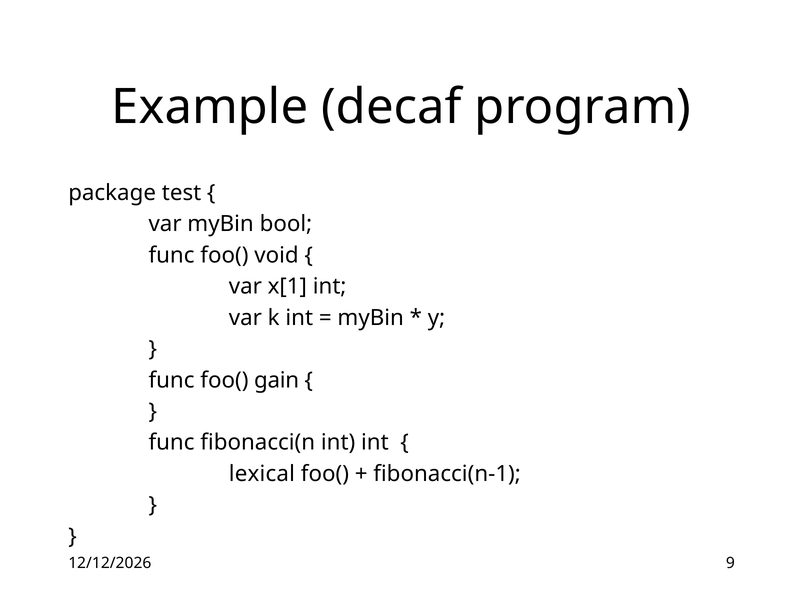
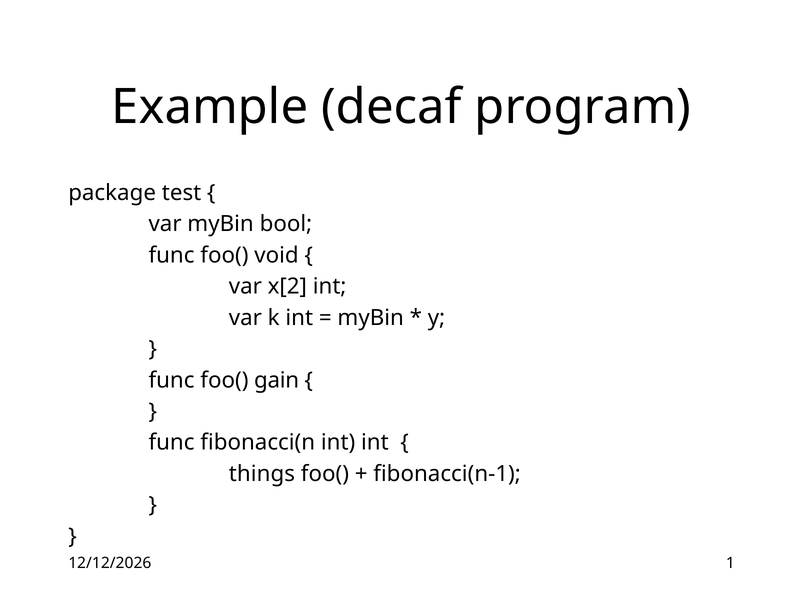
x[1: x[1 -> x[2 (287, 287)
lexical: lexical -> things (262, 474)
9: 9 -> 1 (730, 563)
